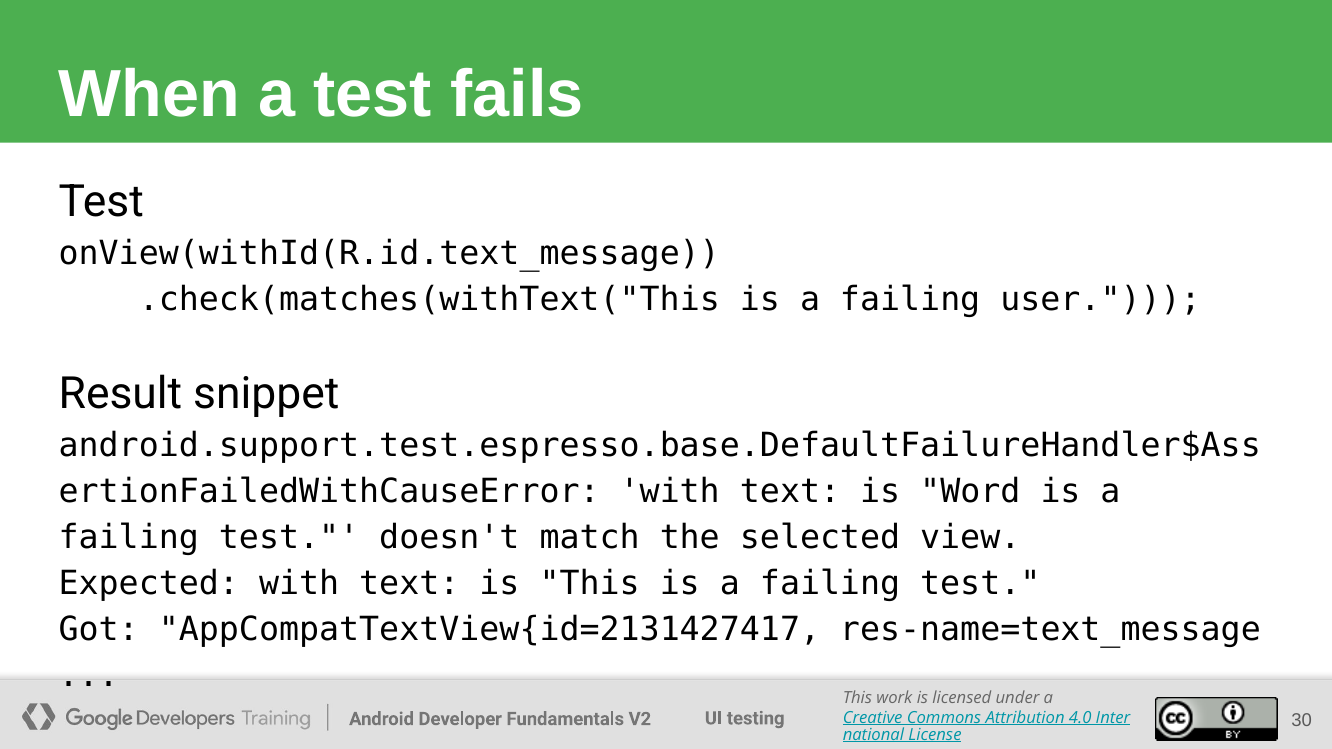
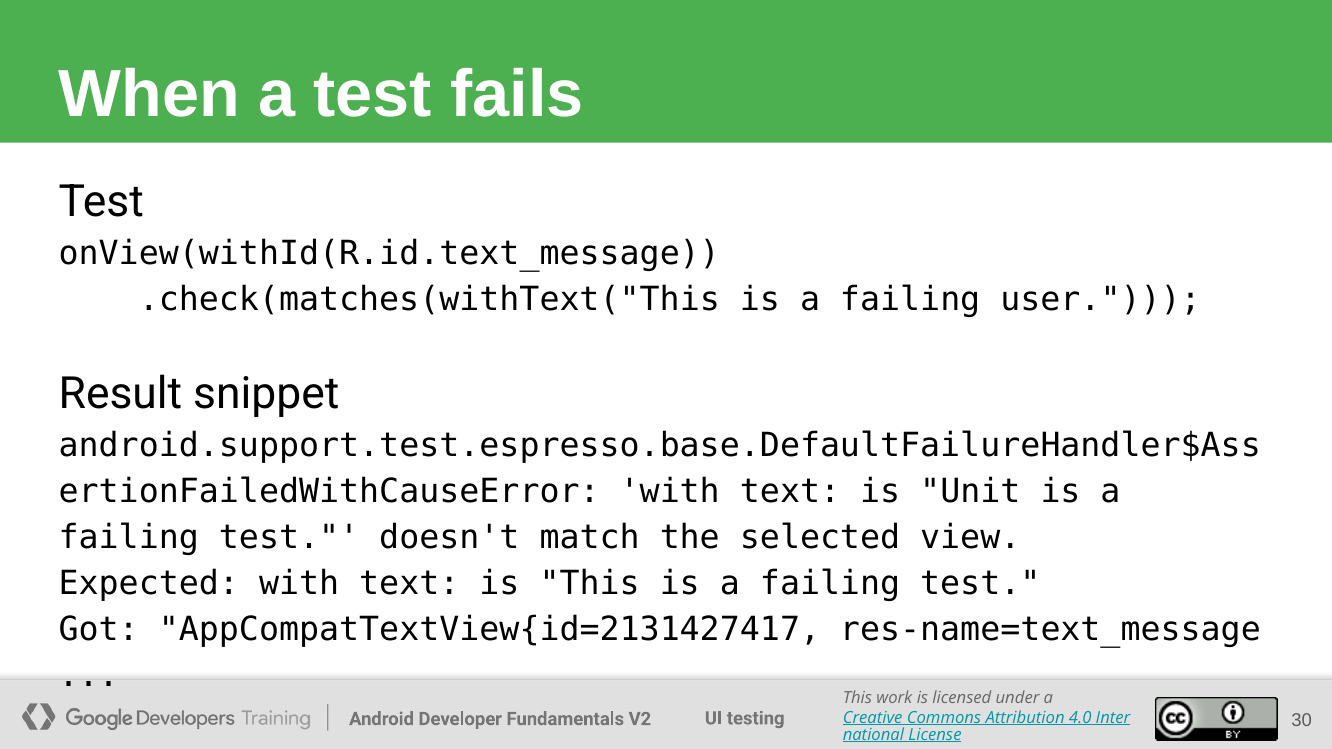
Word: Word -> Unit (970, 492)
